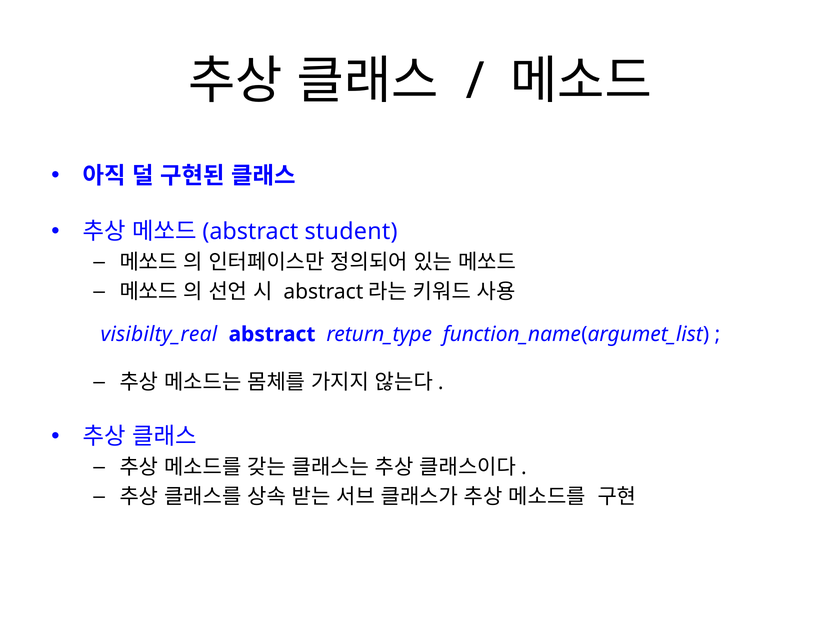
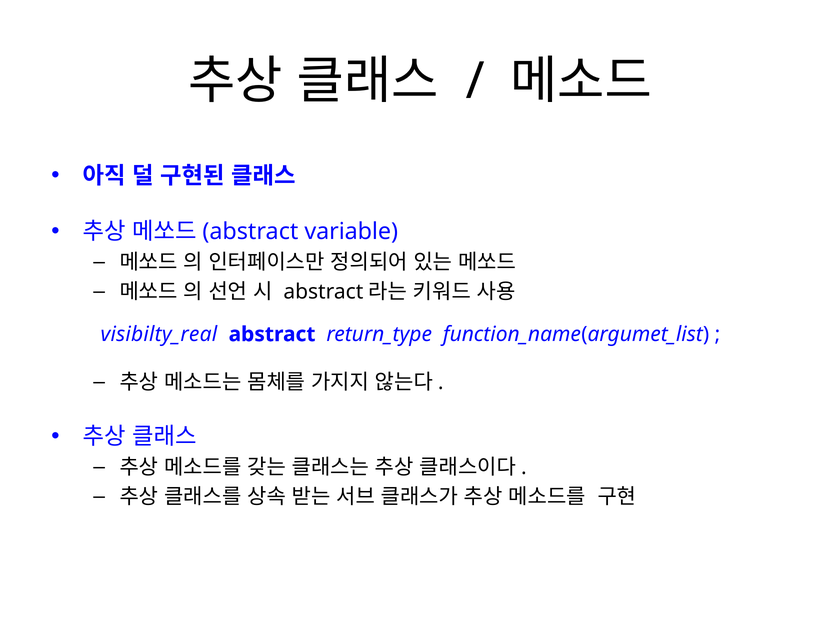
student: student -> variable (351, 232)
